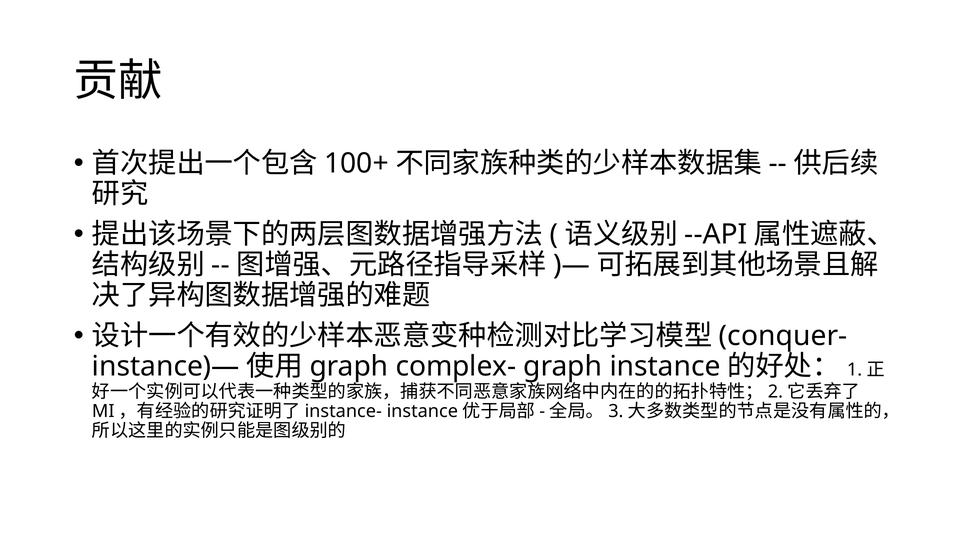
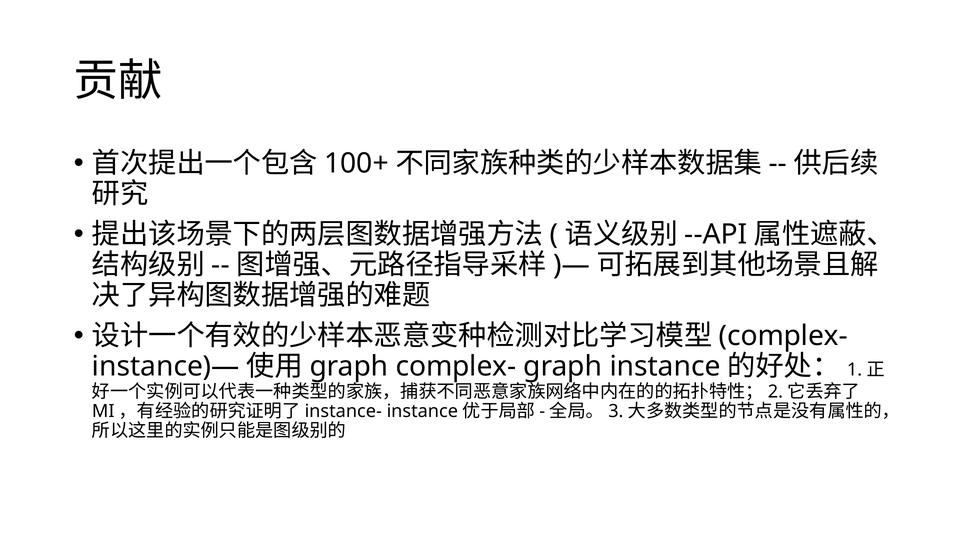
conquer-: conquer- -> complex- (783, 336)
